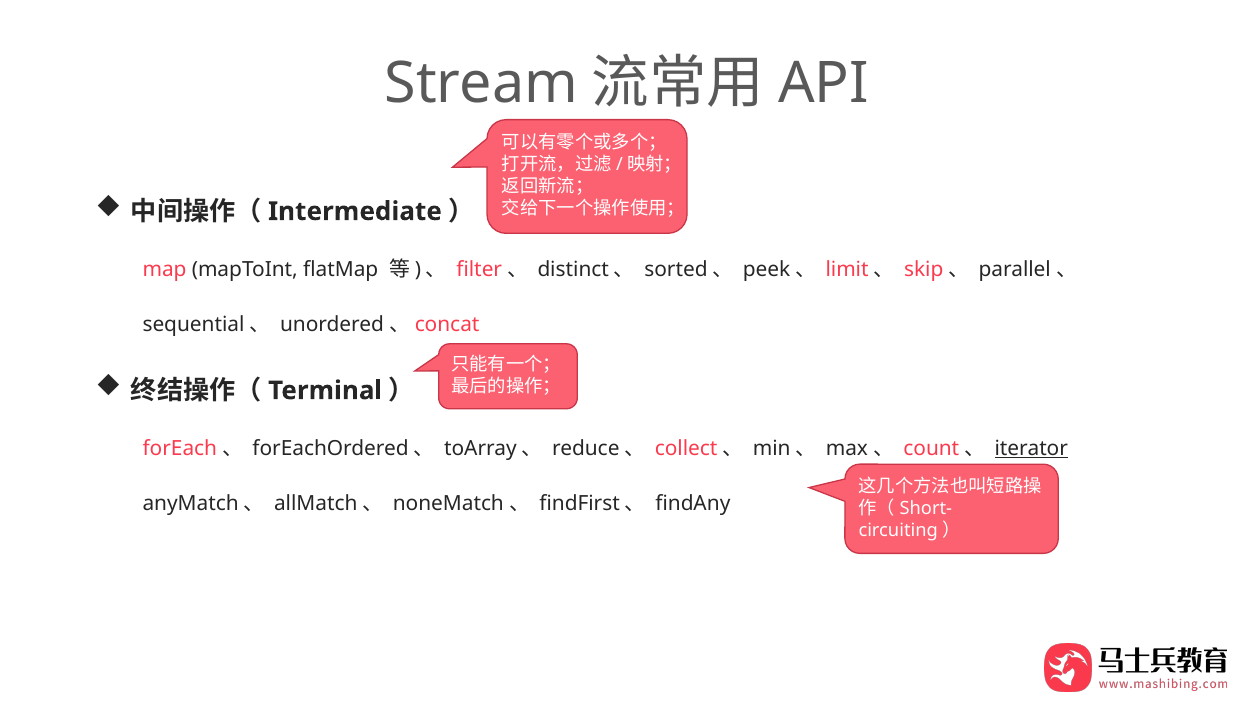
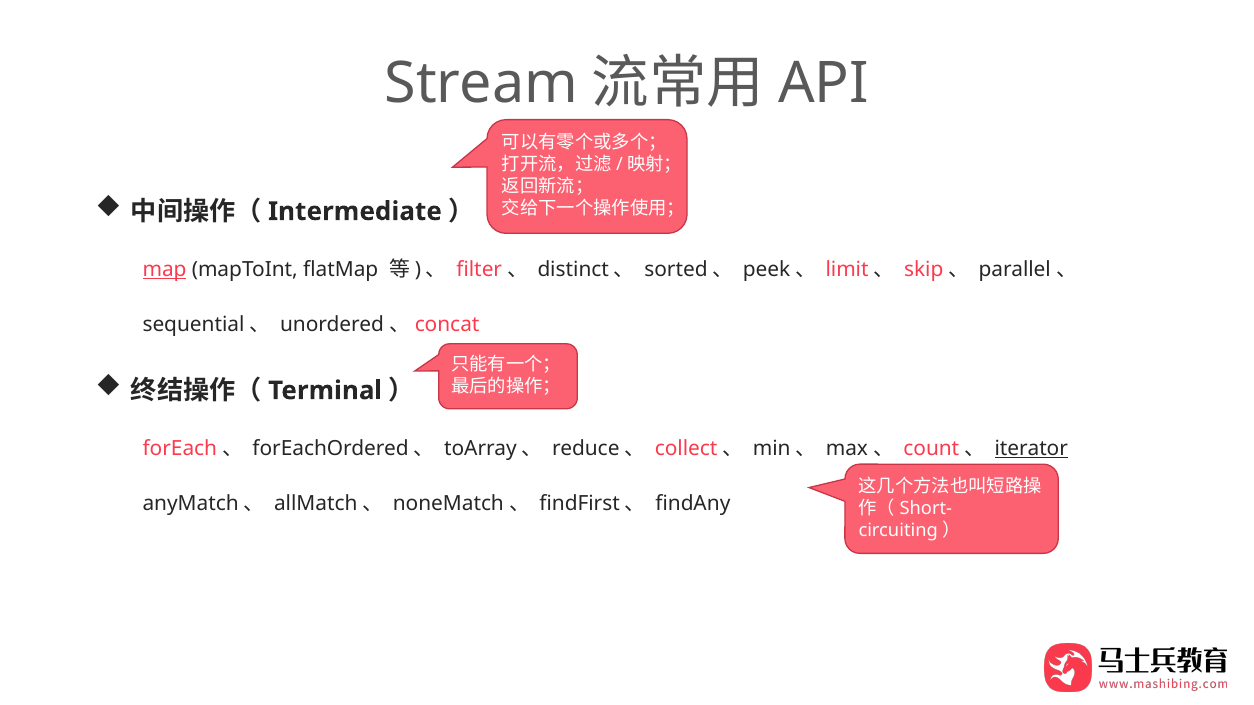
map underline: none -> present (165, 269)
